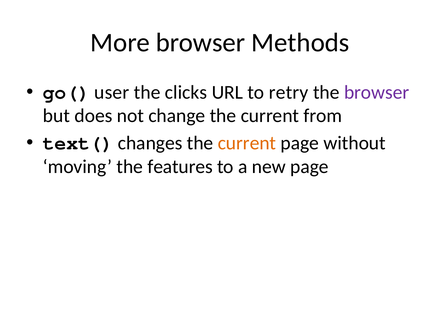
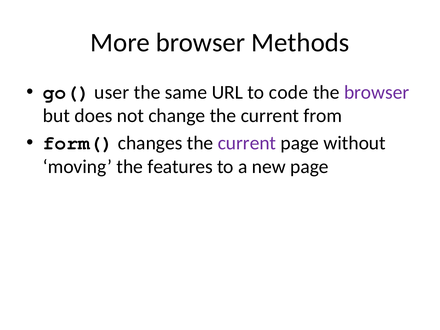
clicks: clicks -> same (186, 92)
retry: retry -> code (289, 92)
text(: text( -> form( (78, 143)
current colour: orange -> purple (247, 143)
